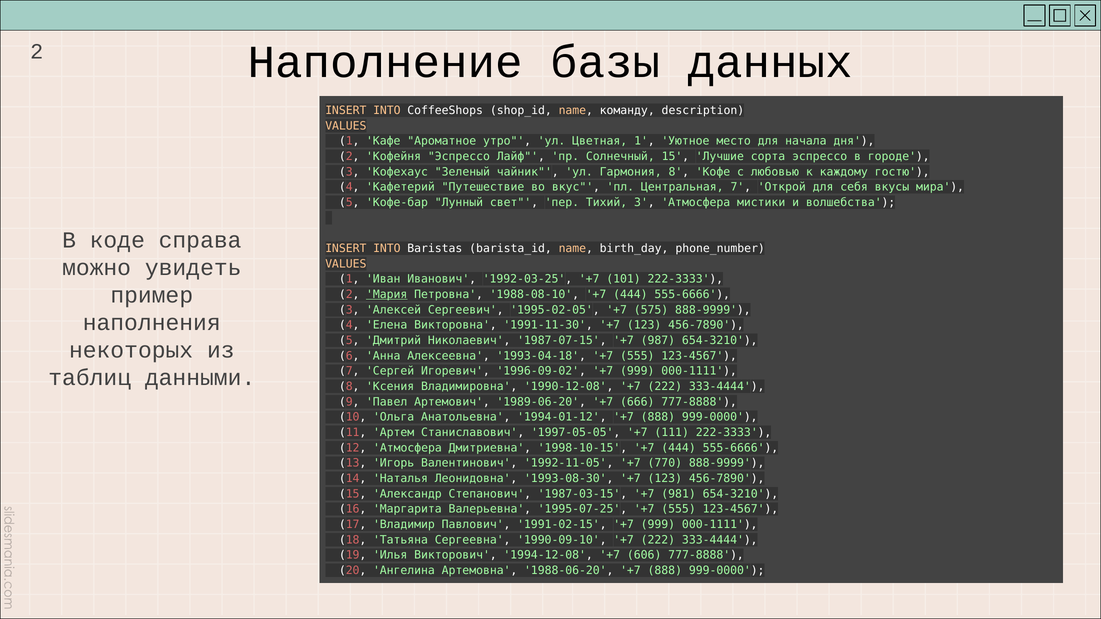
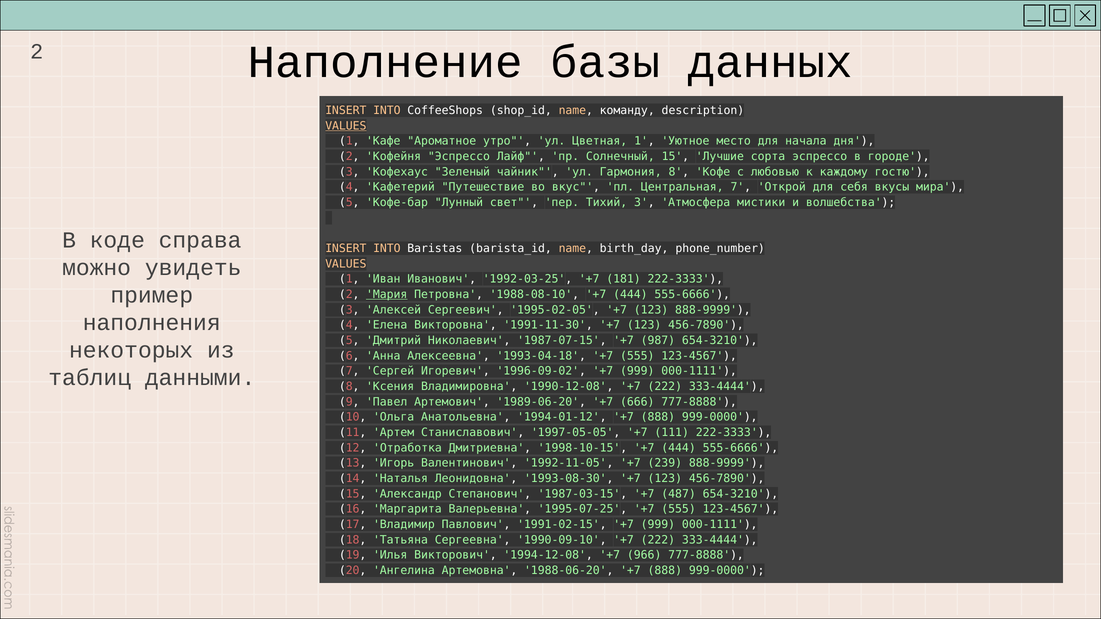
VALUES underline: none -> present (346, 126)
101: 101 -> 181 (624, 279)
1995-02-05 +7 575: 575 -> 123 (651, 310)
12 Атмосфера: Атмосфера -> Отработка (407, 448)
770: 770 -> 239 (665, 463)
981: 981 -> 487 (679, 494)
606: 606 -> 966 (644, 555)
